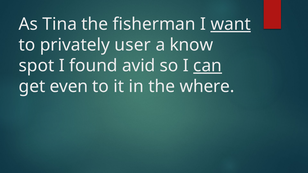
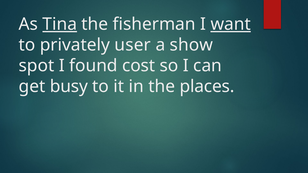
Tina underline: none -> present (60, 24)
know: know -> show (191, 45)
avid: avid -> cost (139, 66)
can underline: present -> none (208, 66)
even: even -> busy (69, 87)
where: where -> places (207, 87)
